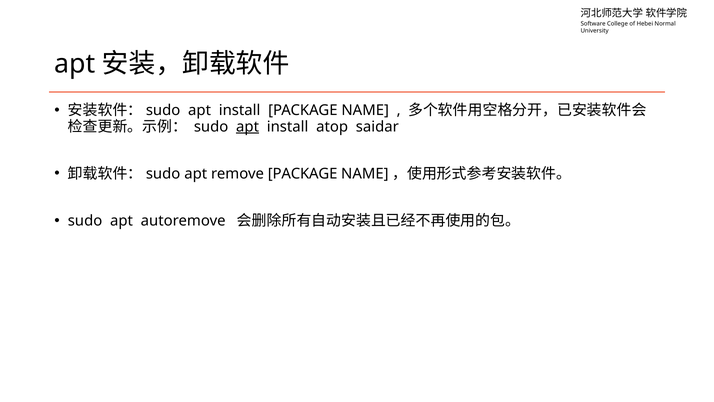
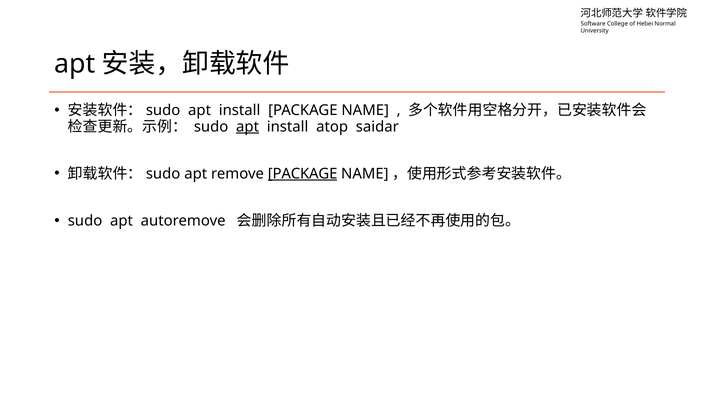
PACKAGE underline: none -> present (303, 174)
